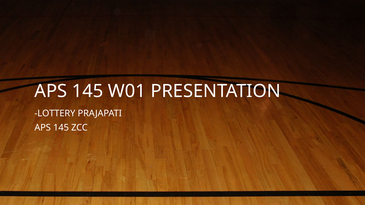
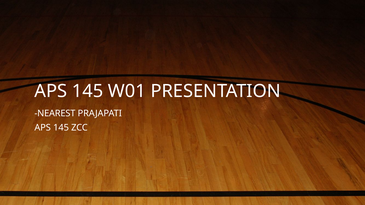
LOTTERY: LOTTERY -> NEAREST (55, 113)
